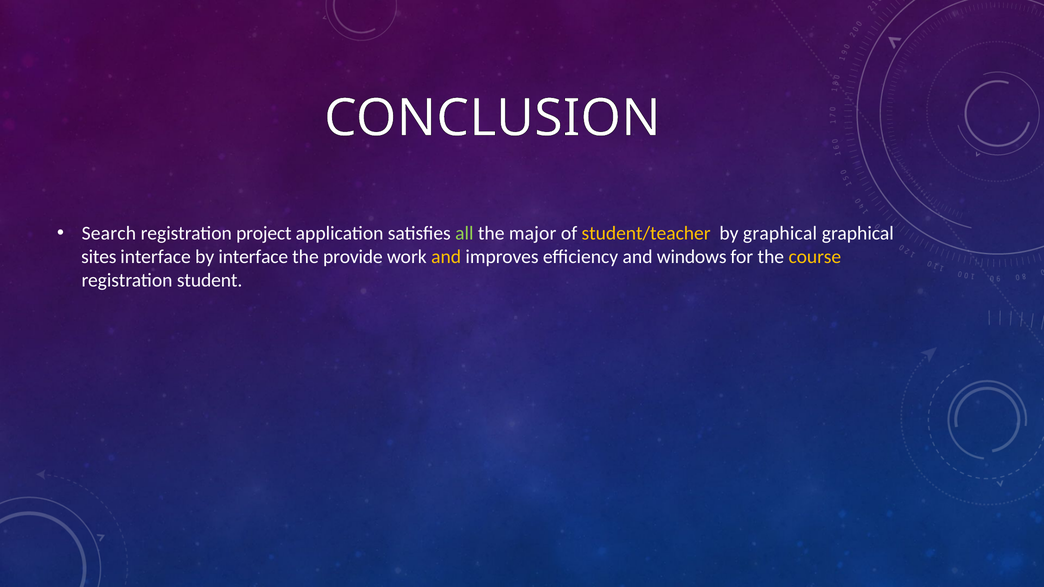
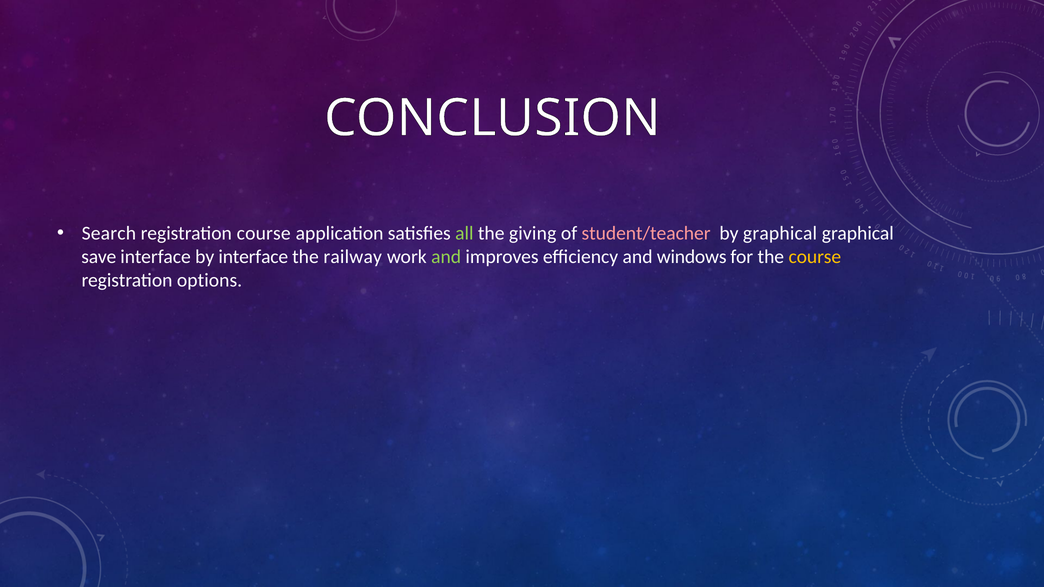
registration project: project -> course (264, 233)
major: major -> giving (533, 233)
student/teacher colour: yellow -> pink (646, 233)
sites: sites -> save (99, 257)
provide: provide -> railway (353, 257)
and colour: yellow -> light green (446, 257)
student: student -> options (210, 280)
